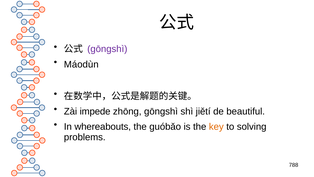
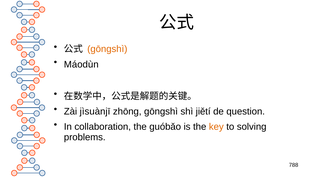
gōngshì colour: purple -> orange (107, 49)
impede: impede -> jìsuànjī (95, 111)
beautiful: beautiful -> question (246, 111)
whereabouts: whereabouts -> collaboration (103, 127)
